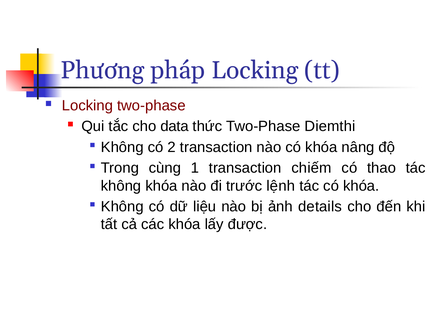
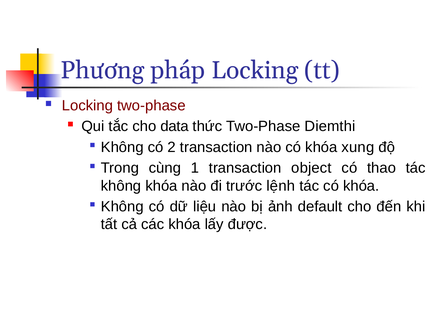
nâng: nâng -> xung (358, 147)
chiếm: chiếm -> object (311, 168)
details: details -> default (320, 206)
